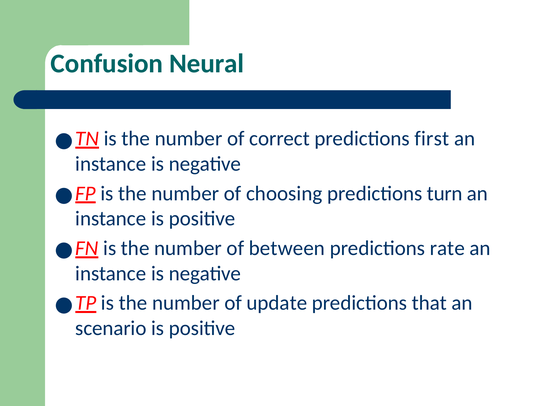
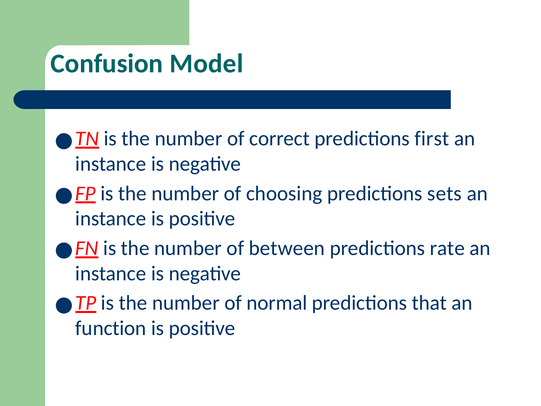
Neural: Neural -> Model (206, 64)
turn: turn -> sets (445, 193)
update: update -> normal (277, 303)
scenario: scenario -> function (111, 328)
